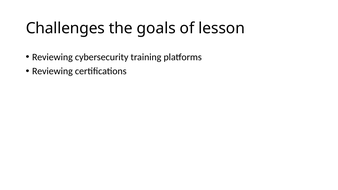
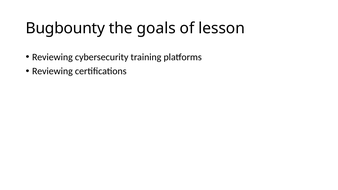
Challenges: Challenges -> Bugbounty (65, 28)
